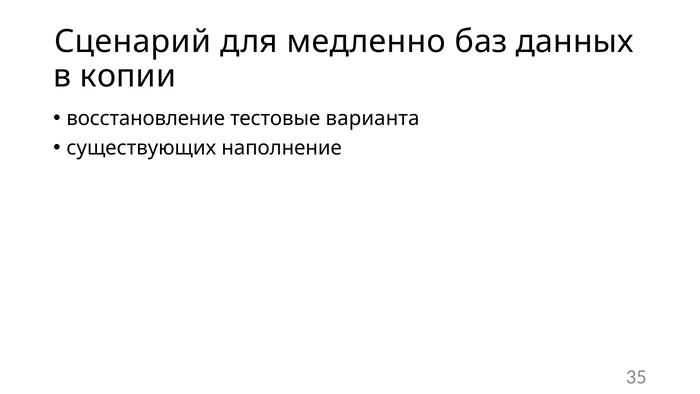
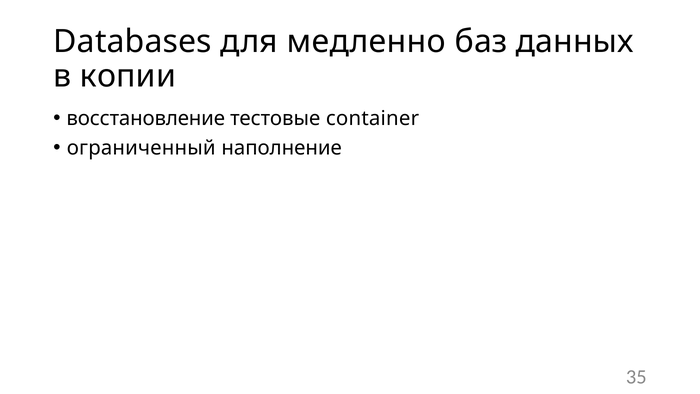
Сценарий: Сценарий -> Databases (133, 41)
варианта: варианта -> container (373, 118)
существующих: существующих -> ограниченный (141, 148)
